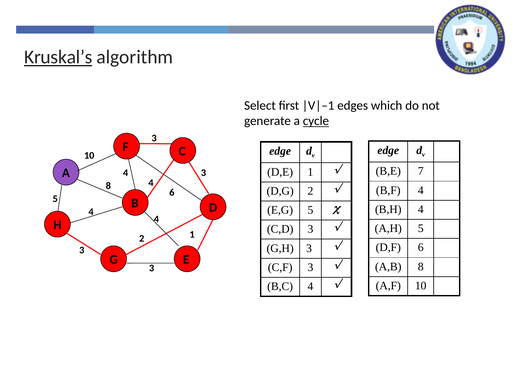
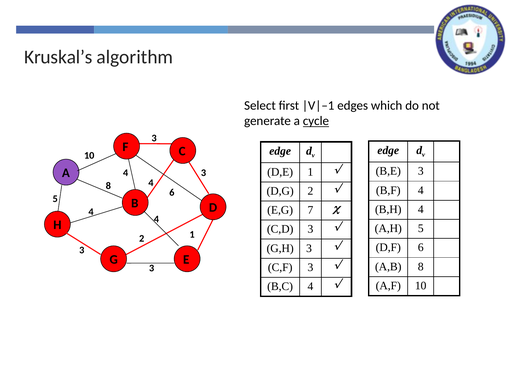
Kruskal’s underline: present -> none (58, 57)
B,E 7: 7 -> 3 (421, 171)
E,G 5: 5 -> 7 (310, 210)
